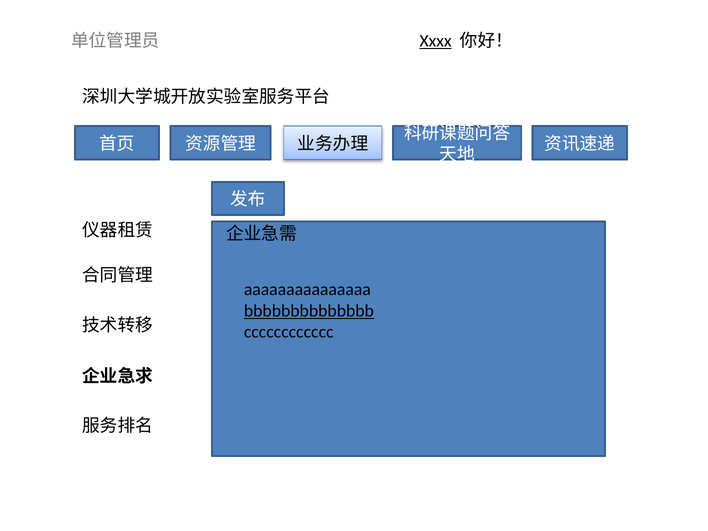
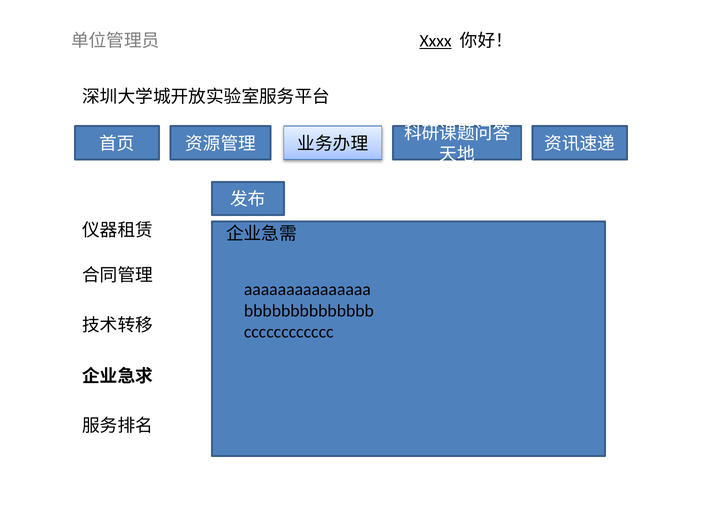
bbbbbbbbbbbbbb underline: present -> none (309, 311)
